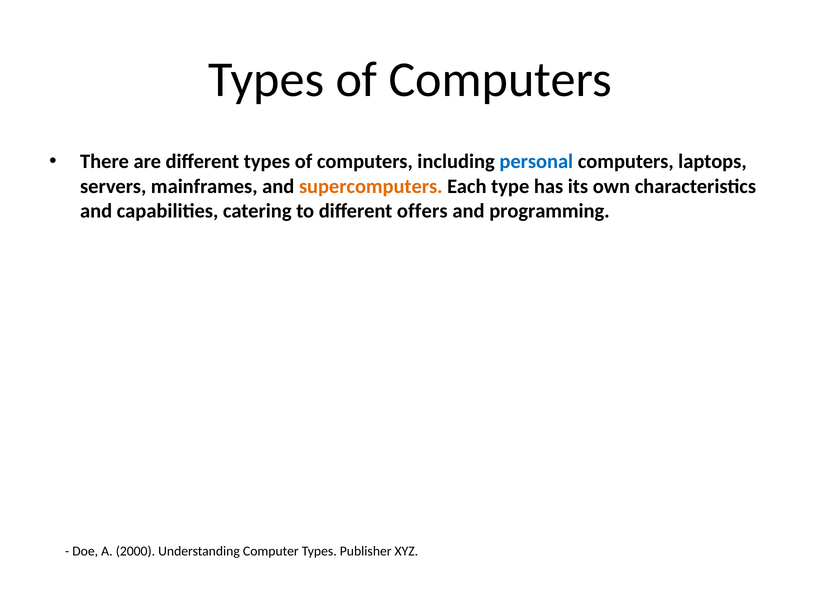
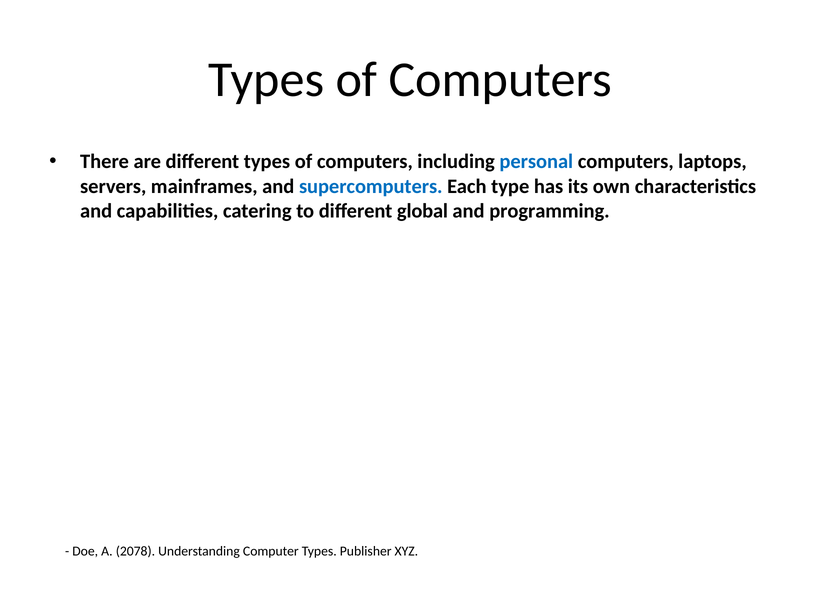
supercomputers colour: orange -> blue (371, 186)
offers: offers -> global (423, 211)
2000: 2000 -> 2078 (135, 551)
